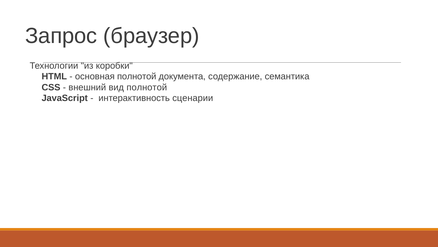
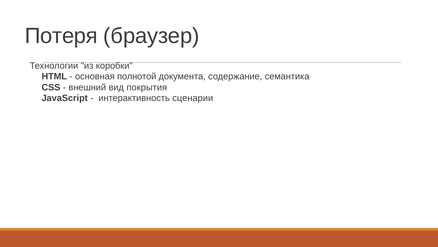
Запрос: Запрос -> Потеря (61, 36)
вид полнотой: полнотой -> покрытия (147, 87)
